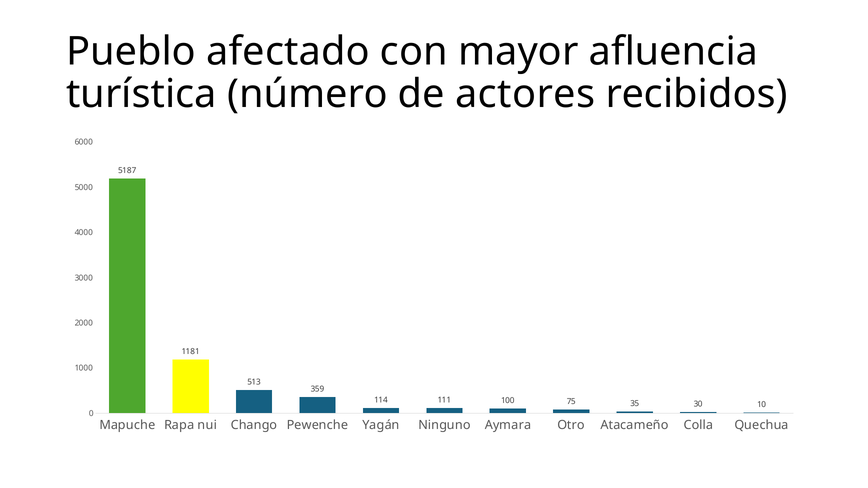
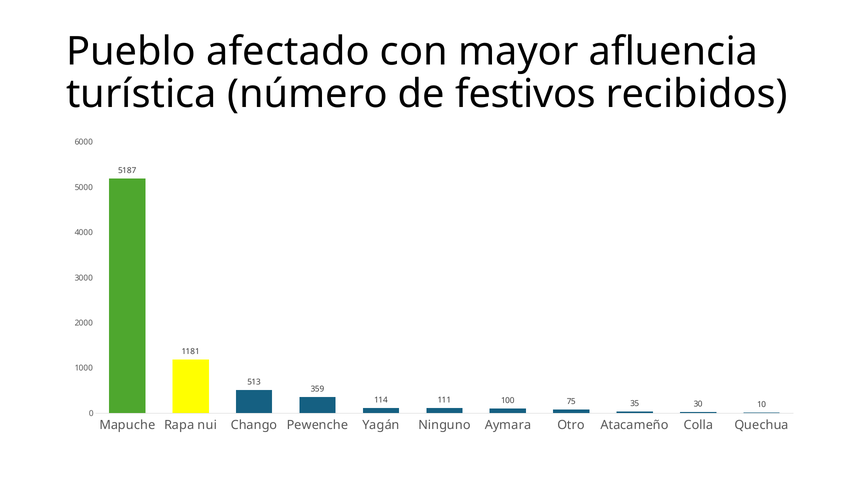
actores: actores -> festivos (526, 94)
